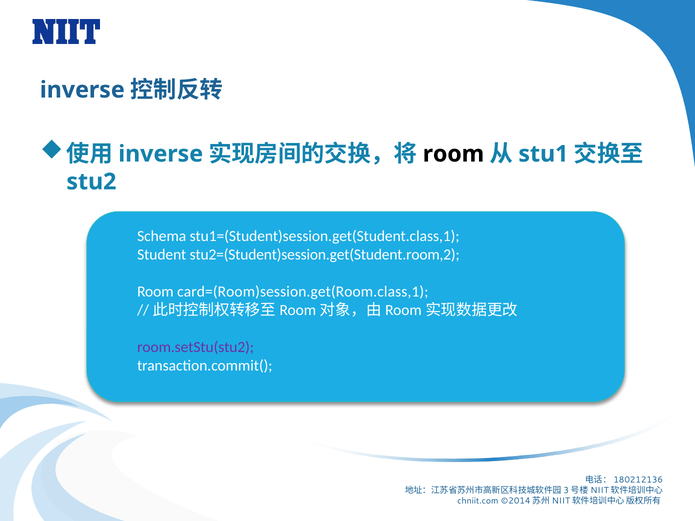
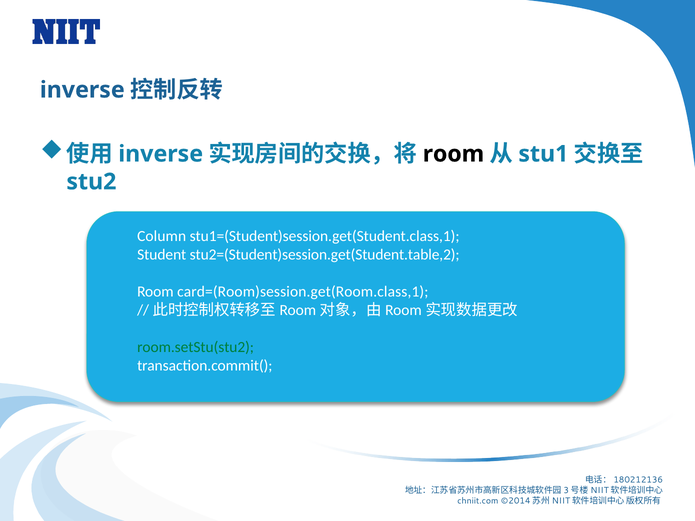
Schema: Schema -> Column (162, 236)
stu2=(Student)session.get(Student.room,2: stu2=(Student)session.get(Student.room,2 -> stu2=(Student)session.get(Student.table,2 (325, 255)
room.setStu(stu2 colour: purple -> green (196, 347)
